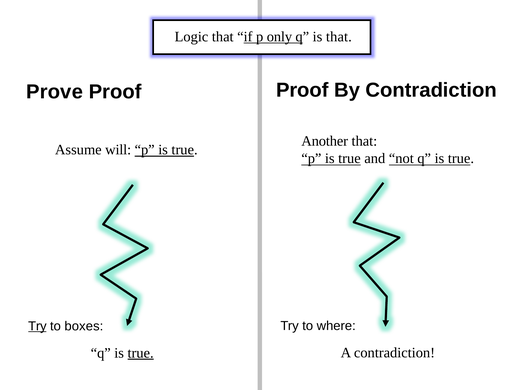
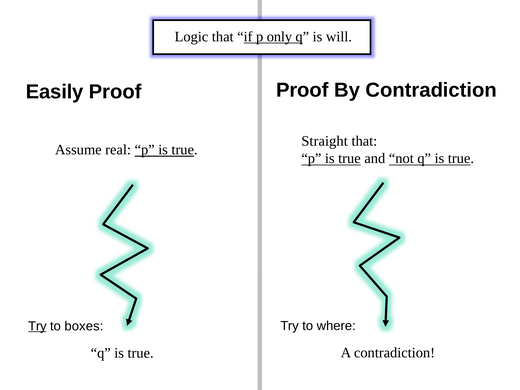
is that: that -> will (339, 37)
Prove: Prove -> Easily (55, 92)
Another: Another -> Straight (325, 141)
will: will -> real (118, 150)
true underline: present -> none (141, 353)
